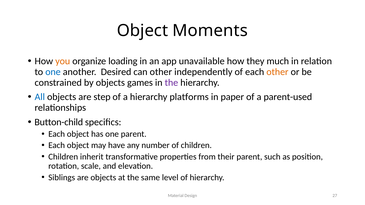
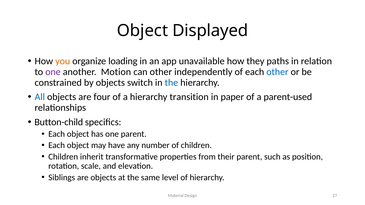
Moments: Moments -> Displayed (210, 31)
much: much -> paths (278, 61)
one colour: blue -> purple (53, 72)
Desired: Desired -> Motion (116, 72)
other colour: orange -> blue (277, 72)
games: games -> switch (140, 83)
the colour: purple -> blue (171, 83)
step: step -> four (102, 97)
platforms: platforms -> transition (189, 97)
